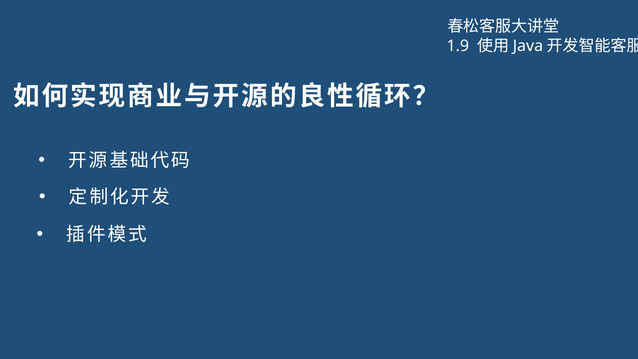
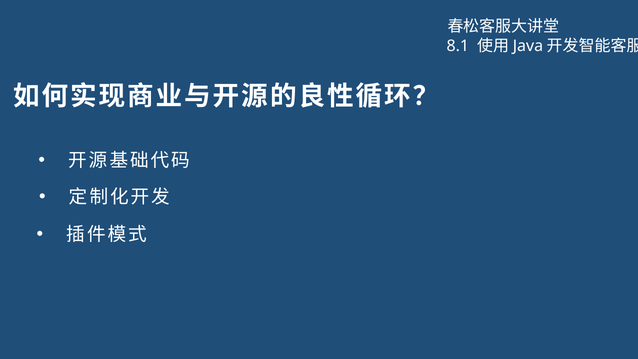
1.9: 1.9 -> 8.1 (458, 46)
